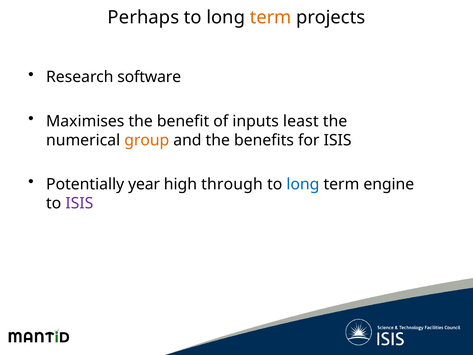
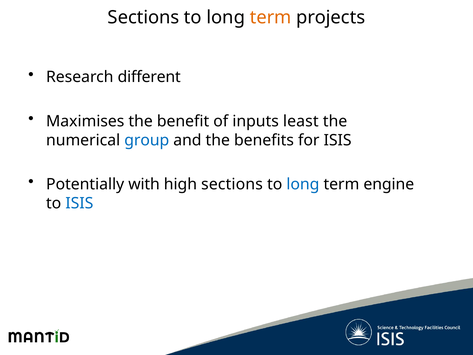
Perhaps: Perhaps -> Sections (143, 17)
software: software -> different (149, 77)
group colour: orange -> blue (147, 140)
year: year -> with (144, 184)
high through: through -> sections (232, 184)
ISIS colour: purple -> blue (79, 203)
